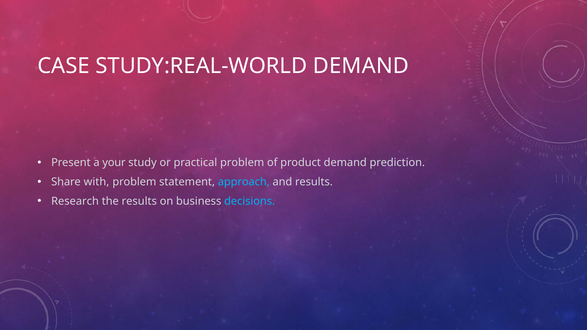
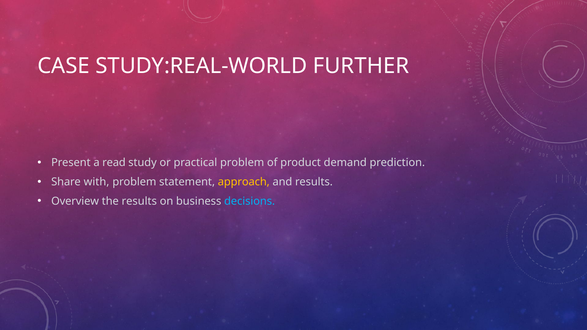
STUDY:REAL-WORLD DEMAND: DEMAND -> FURTHER (361, 66)
your: your -> read (114, 163)
approach colour: light blue -> yellow (244, 182)
Research: Research -> Overview (75, 201)
